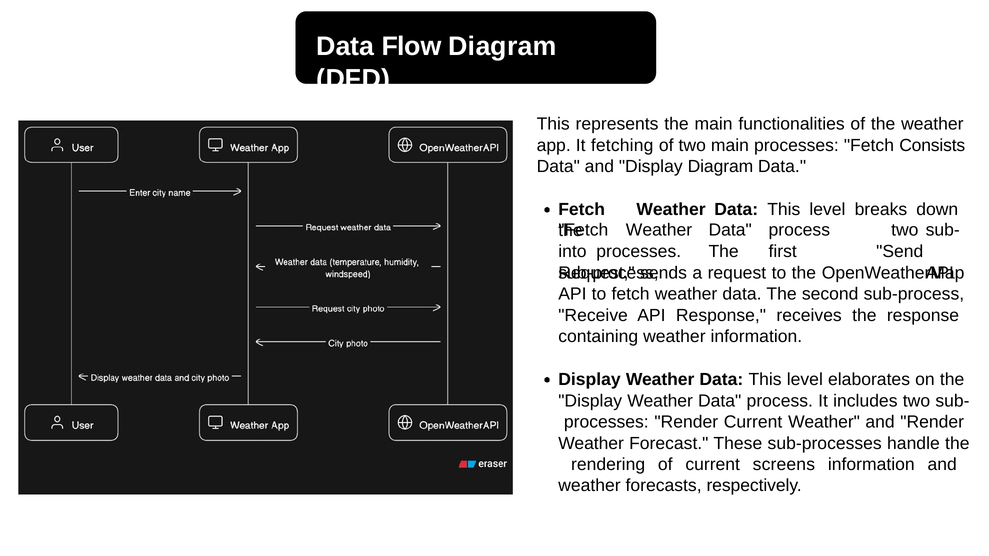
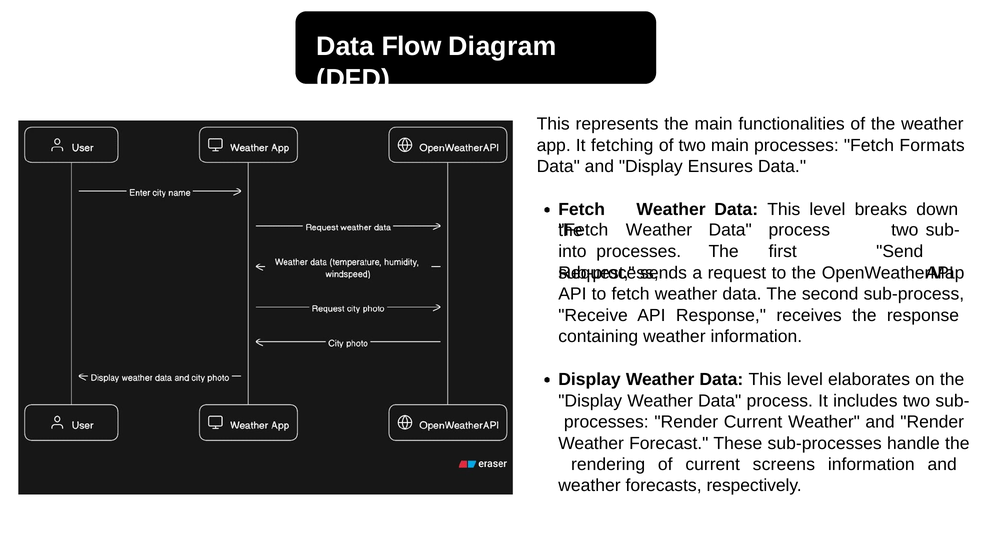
Consists: Consists -> Formats (932, 145)
Display Diagram: Diagram -> Ensures (720, 167)
